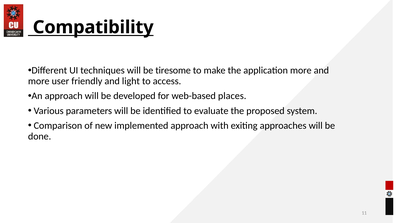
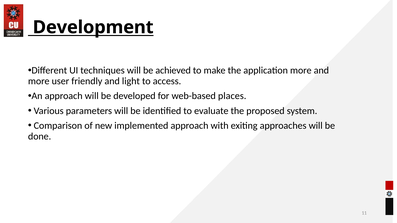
Compatibility: Compatibility -> Development (93, 27)
tiresome: tiresome -> achieved (173, 70)
